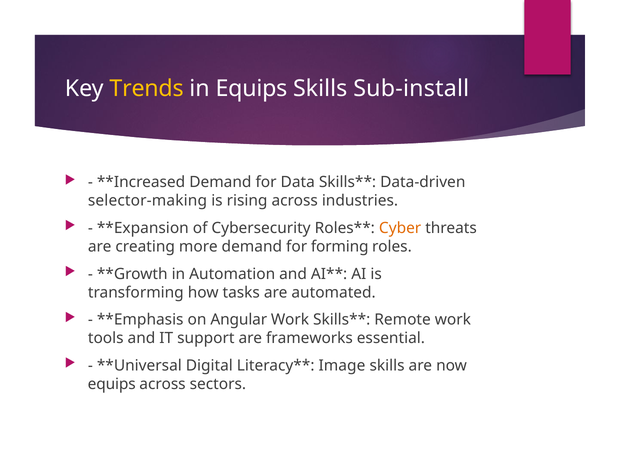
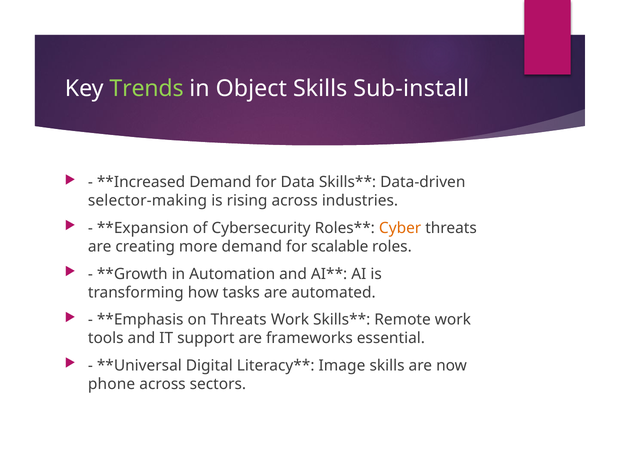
Trends colour: yellow -> light green (147, 88)
in Equips: Equips -> Object (251, 88)
forming: forming -> scalable (340, 246)
on Angular: Angular -> Threats (239, 319)
equips: equips -> phone (112, 383)
